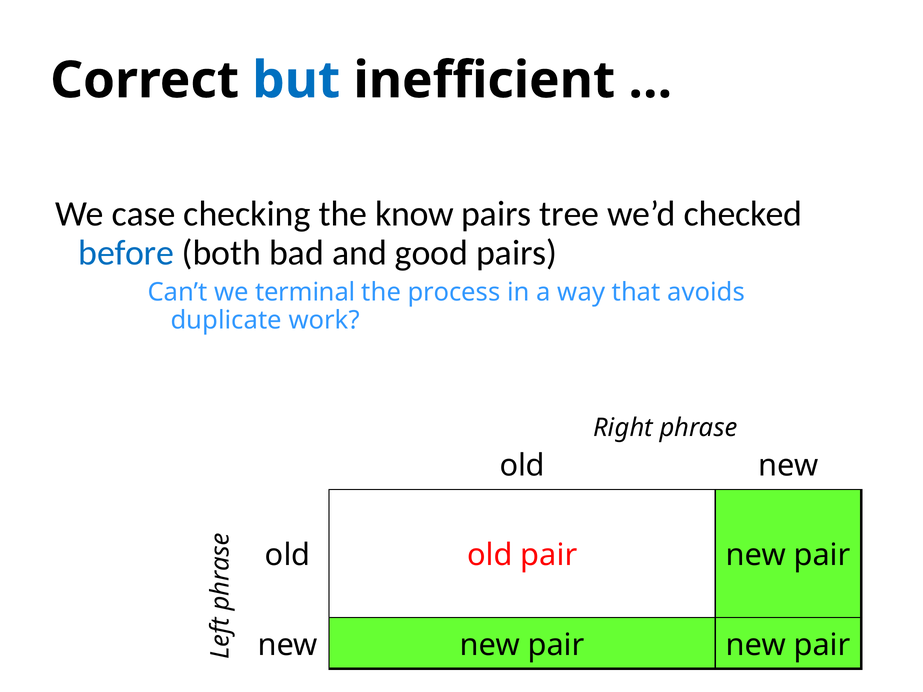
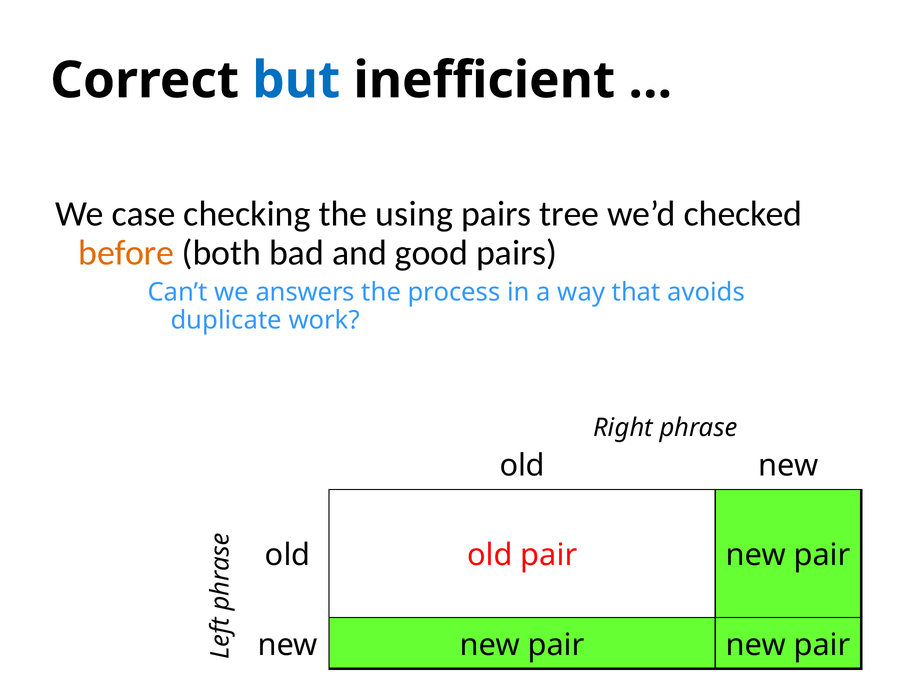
know: know -> using (414, 214)
before colour: blue -> orange (126, 253)
terminal: terminal -> answers (305, 293)
